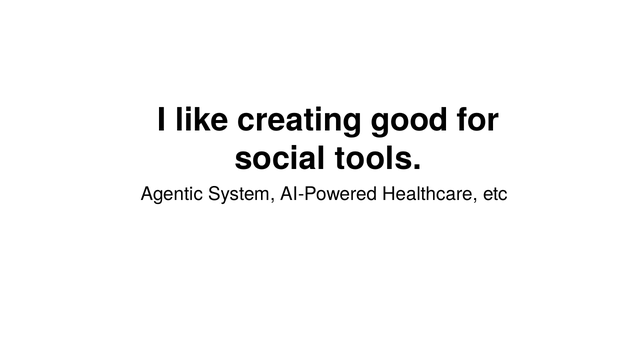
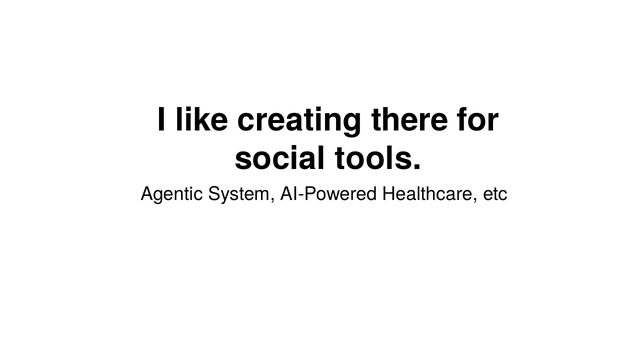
good: good -> there (410, 120)
